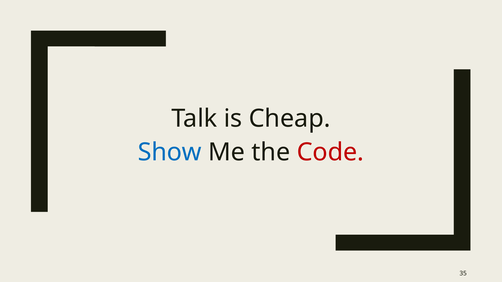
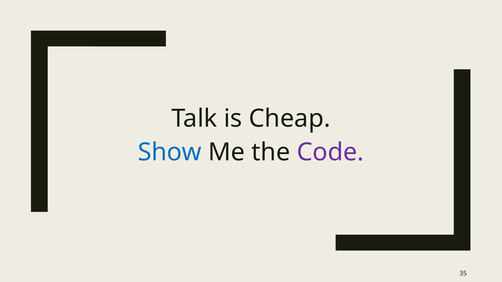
Code colour: red -> purple (330, 152)
